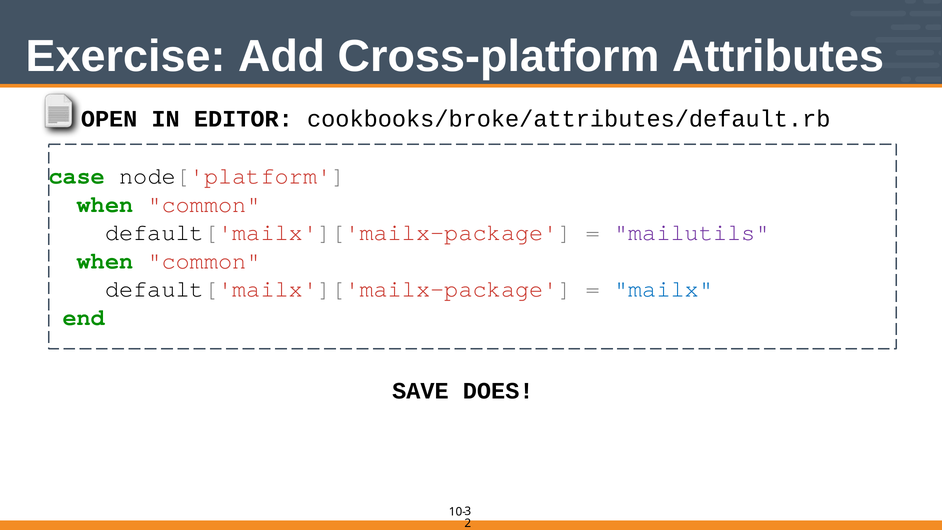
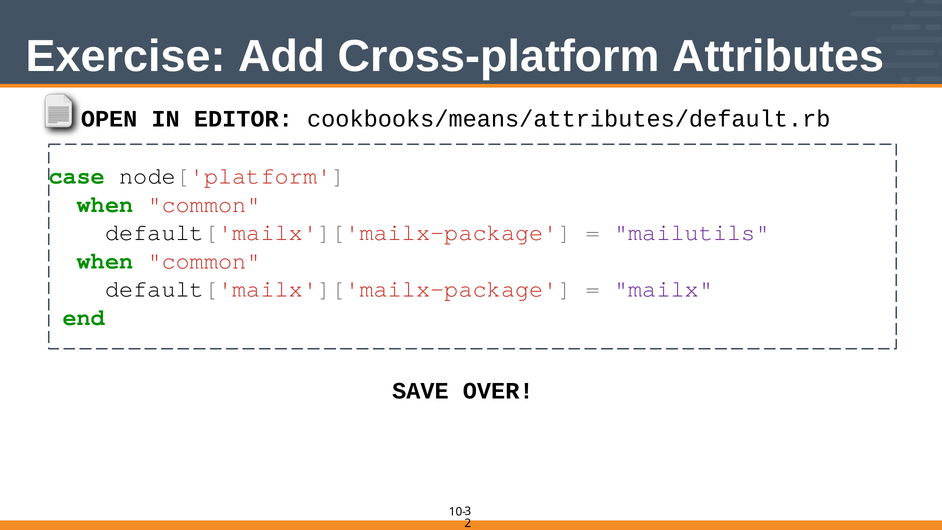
cookbooks/broke/attributes/default.rb: cookbooks/broke/attributes/default.rb -> cookbooks/means/attributes/default.rb (569, 119)
mailx colour: blue -> purple (664, 289)
DOES: DOES -> OVER (498, 391)
